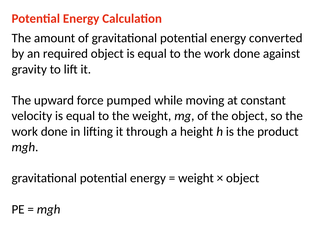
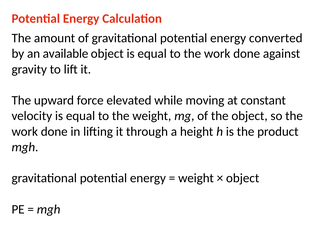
required: required -> available (66, 54)
pumped: pumped -> elevated (129, 100)
